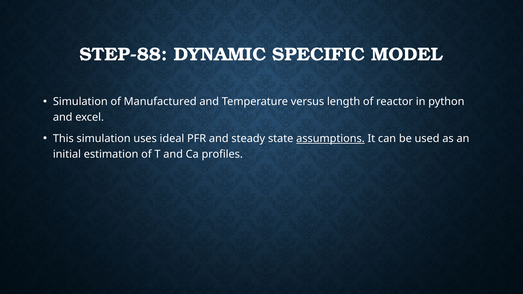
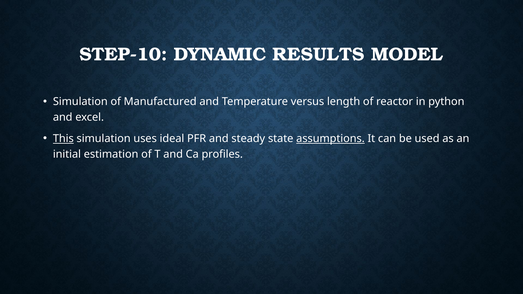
STEP-88: STEP-88 -> STEP-10 (123, 54)
SPECIFIC: SPECIFIC -> RESULTS (318, 54)
This underline: none -> present (63, 139)
